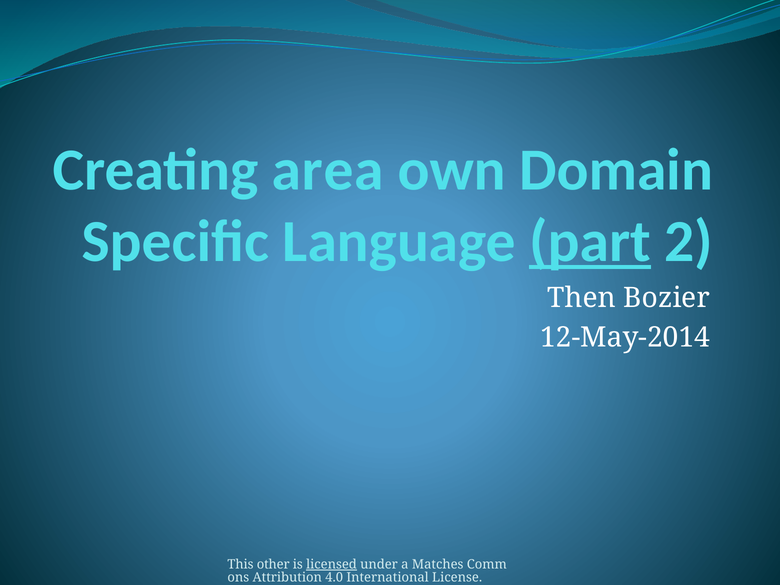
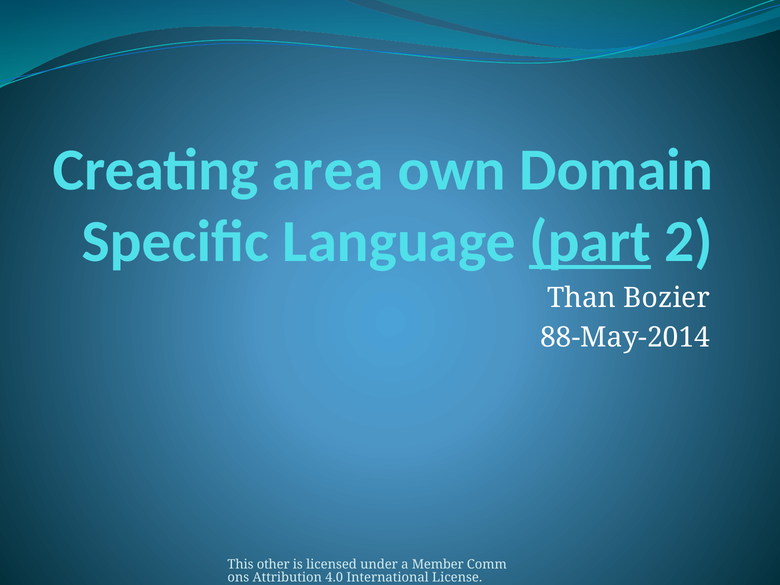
Then: Then -> Than (582, 298)
12-May-2014: 12-May-2014 -> 88-May-2014 (625, 338)
licensed underline: present -> none (332, 564)
Matches: Matches -> Member (438, 564)
